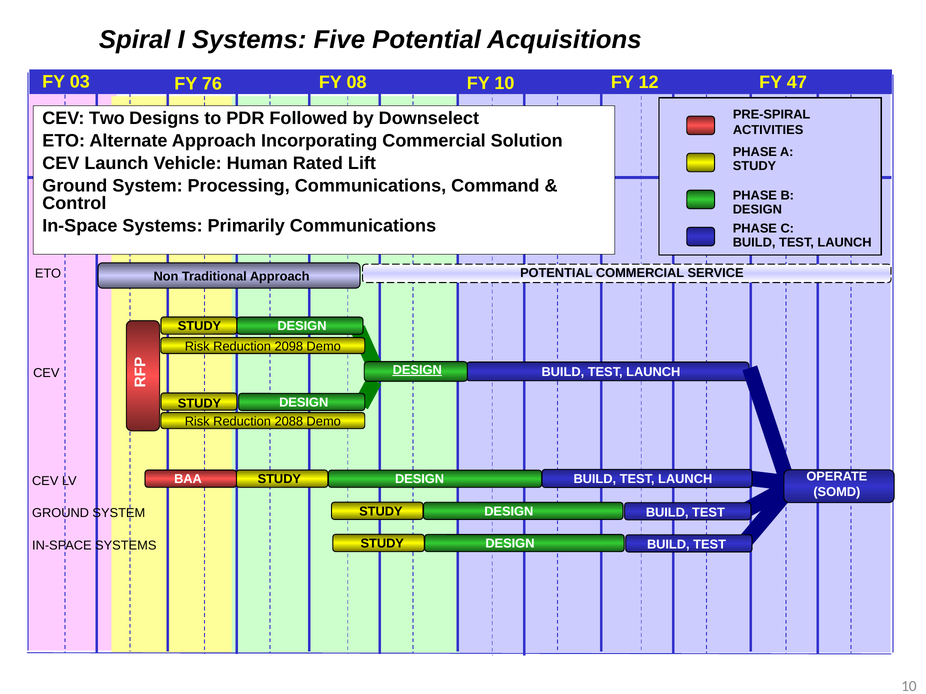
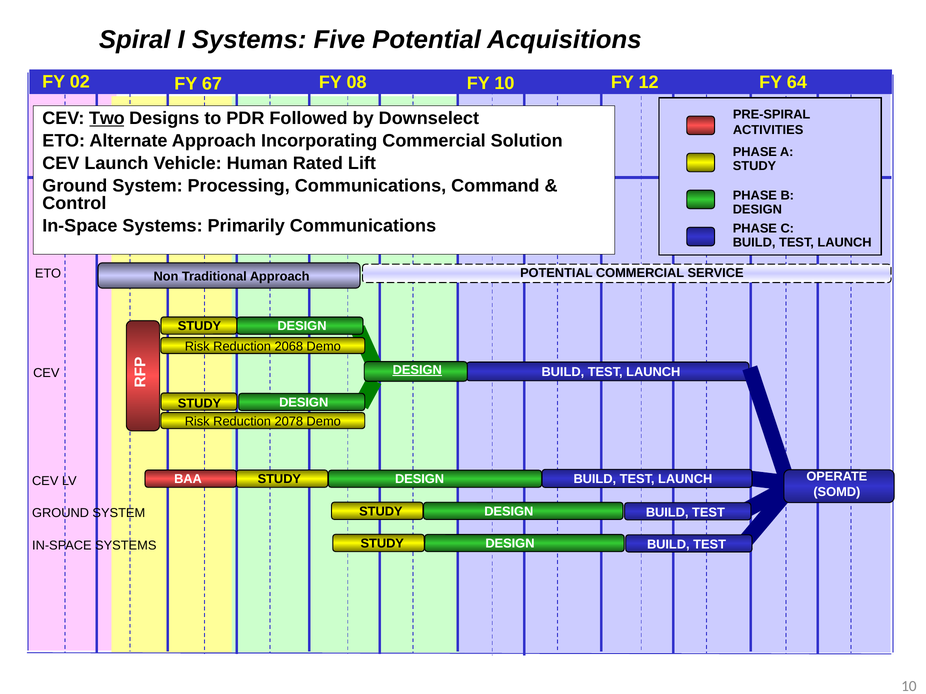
03: 03 -> 02 (80, 82)
76: 76 -> 67 (212, 84)
47: 47 -> 64 (797, 82)
Two underline: none -> present (107, 118)
2098: 2098 -> 2068 (289, 347)
2088: 2088 -> 2078 (289, 422)
